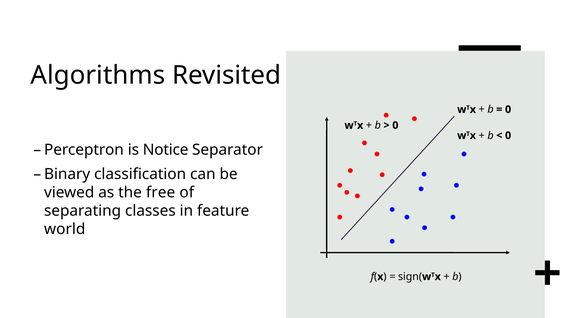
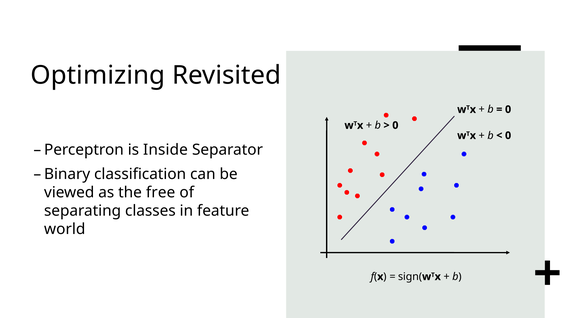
Algorithms: Algorithms -> Optimizing (98, 75)
Notice: Notice -> Inside (165, 150)
